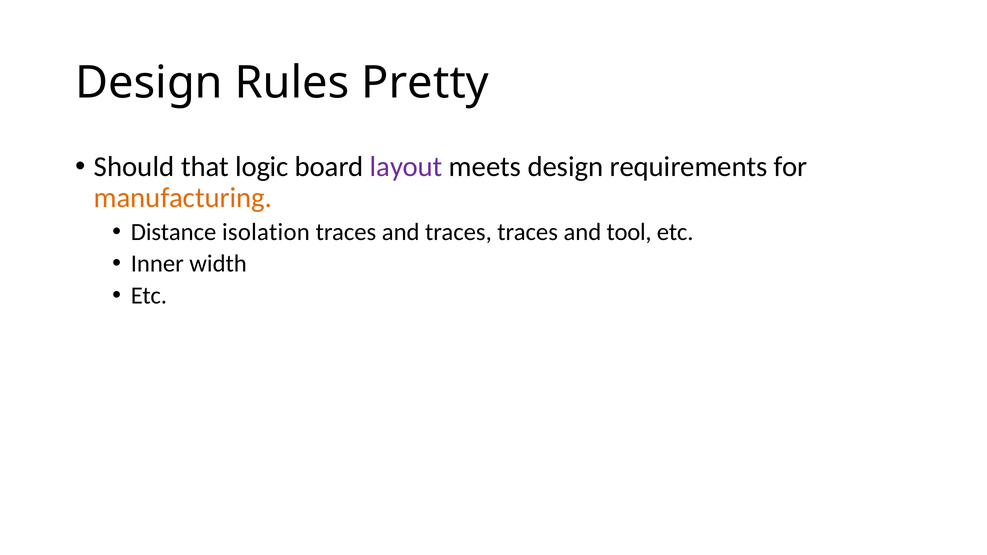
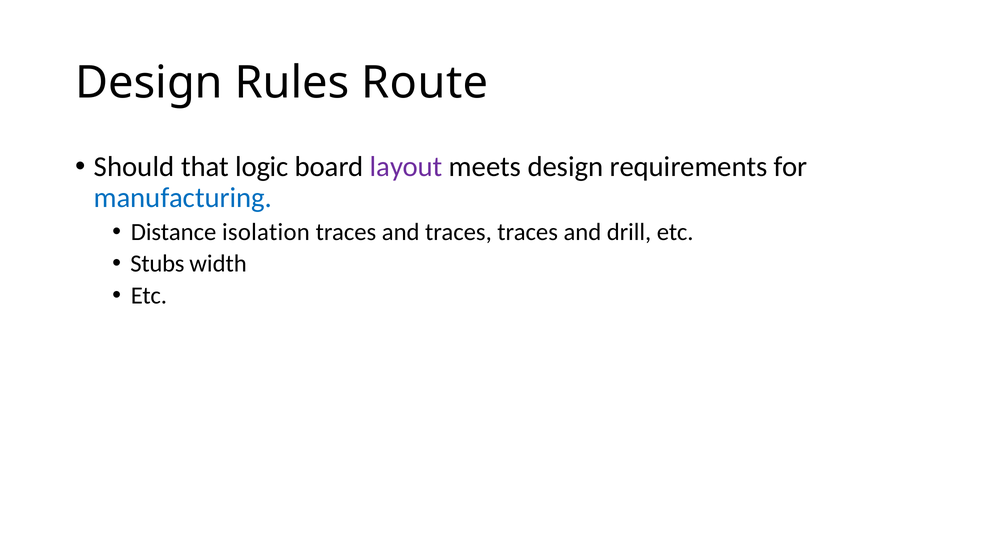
Pretty: Pretty -> Route (425, 83)
manufacturing colour: orange -> blue (183, 198)
tool: tool -> drill (629, 232)
Inner: Inner -> Stubs (157, 264)
